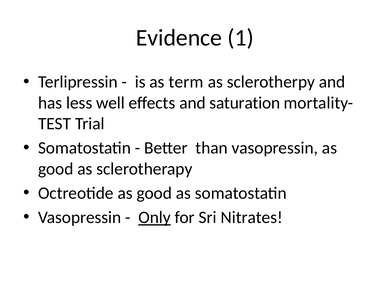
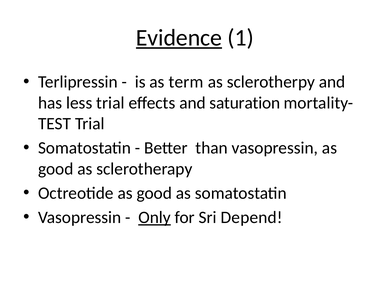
Evidence underline: none -> present (179, 38)
less well: well -> trial (110, 103)
Nitrates: Nitrates -> Depend (252, 217)
